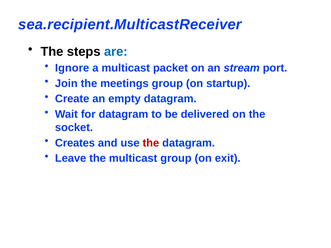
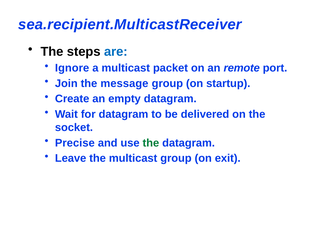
stream: stream -> remote (242, 68)
meetings: meetings -> message (124, 83)
Creates: Creates -> Precise (75, 143)
the colour: red -> green (151, 143)
